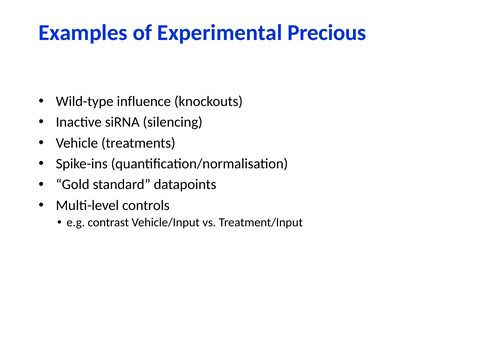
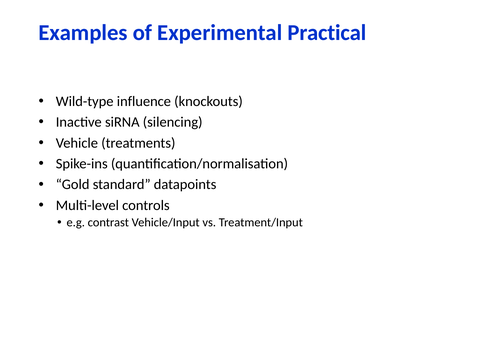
Precious: Precious -> Practical (327, 33)
